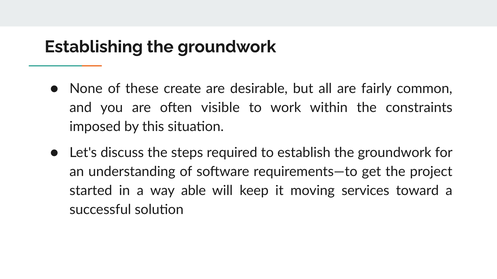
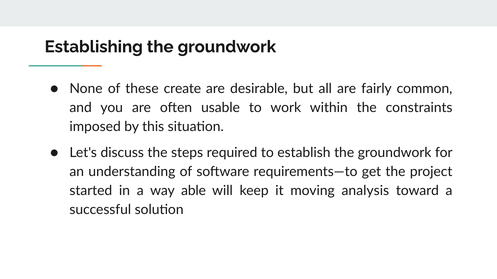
visible: visible -> usable (221, 108)
services: services -> analysis (365, 191)
